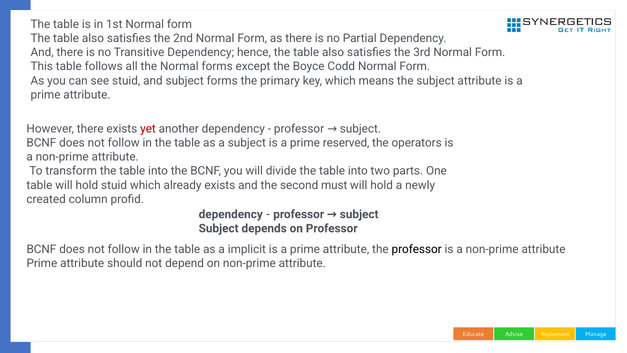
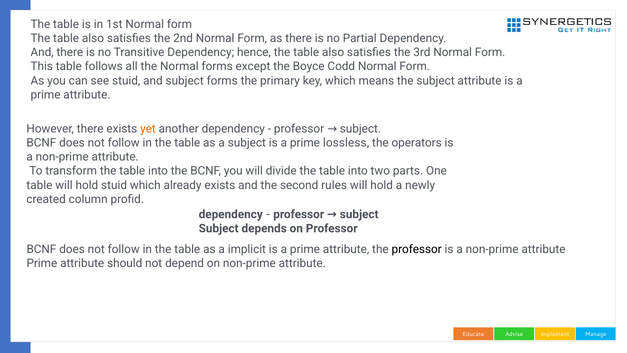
yet colour: red -> orange (148, 129)
reserved: reserved -> lossless (346, 143)
must: must -> rules (334, 185)
